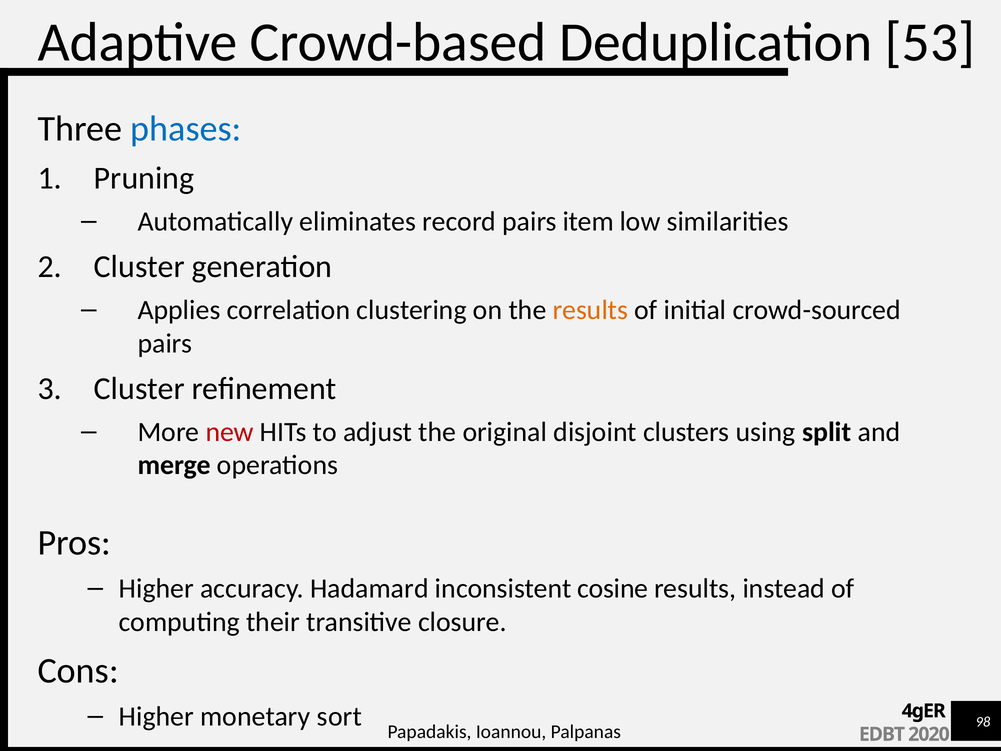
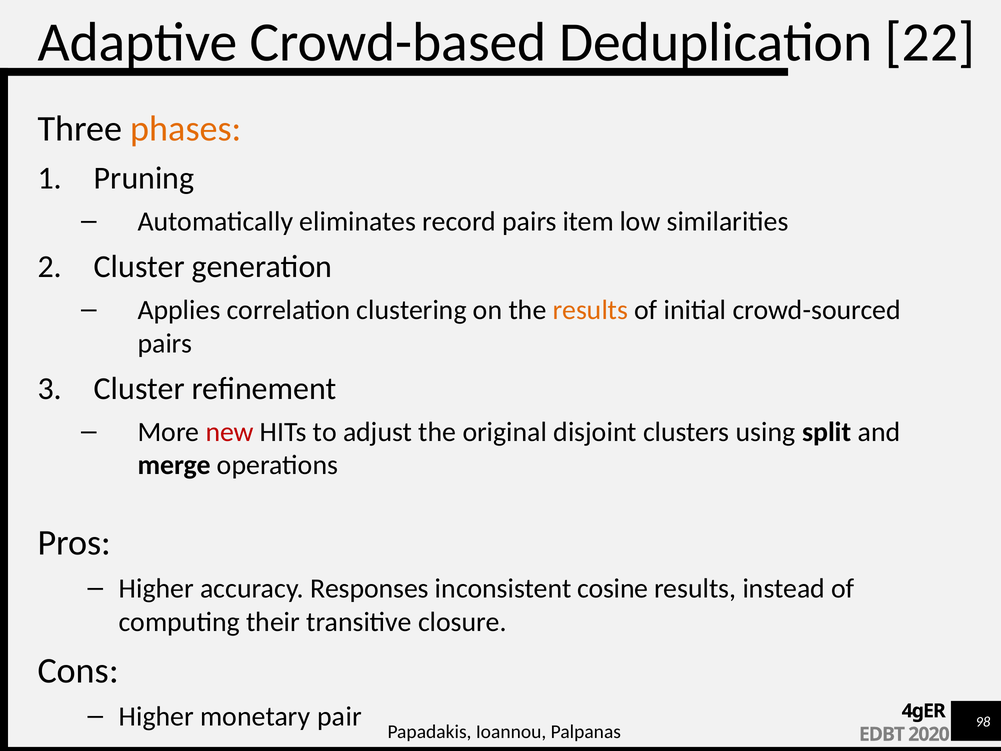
53: 53 -> 22 (930, 42)
phases colour: blue -> orange (186, 129)
Hadamard: Hadamard -> Responses (369, 588)
sort: sort -> pair (340, 716)
